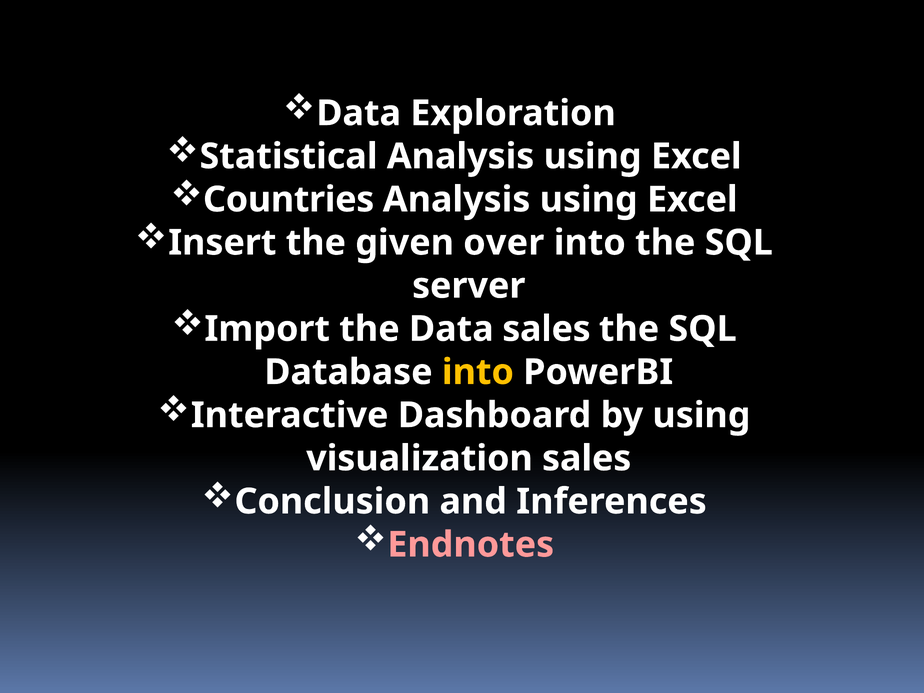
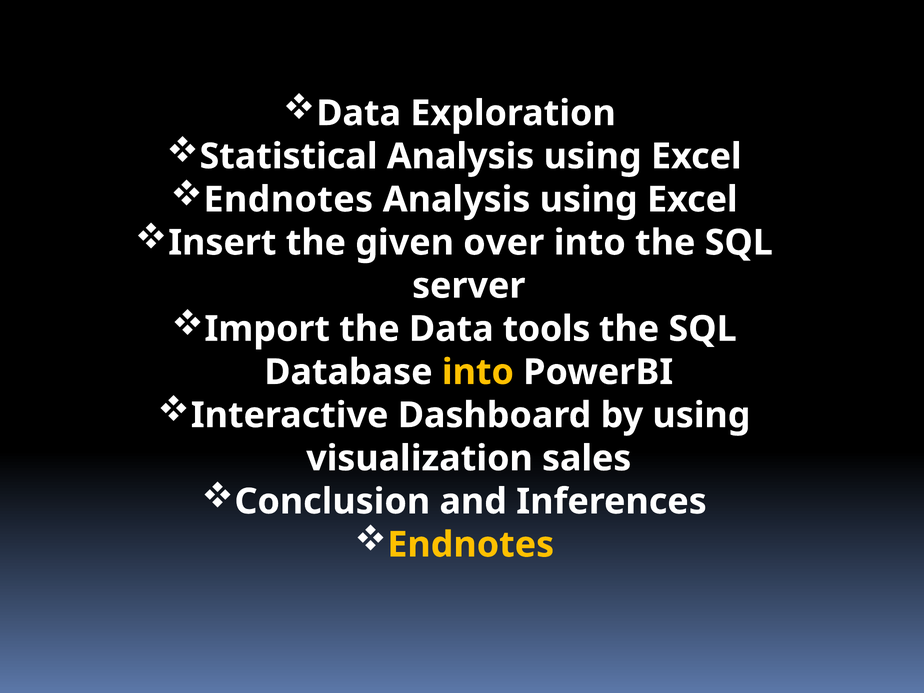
Countries: Countries -> Endnotes (288, 200)
Data sales: sales -> tools (546, 329)
Endnotes colour: pink -> yellow (471, 545)
